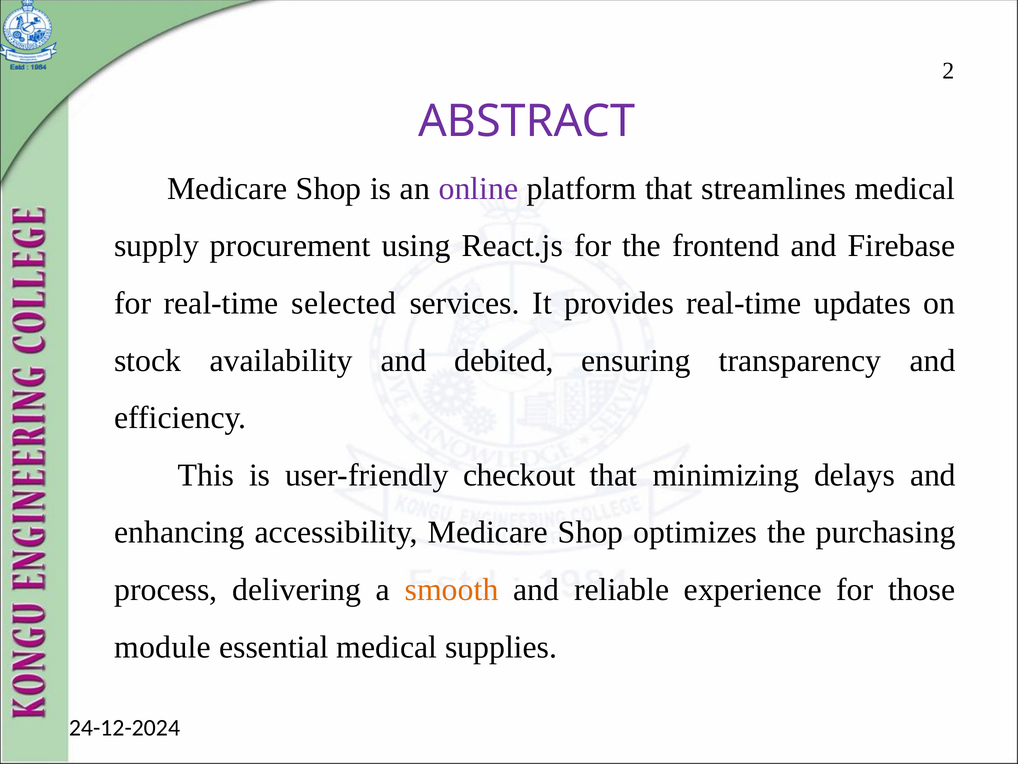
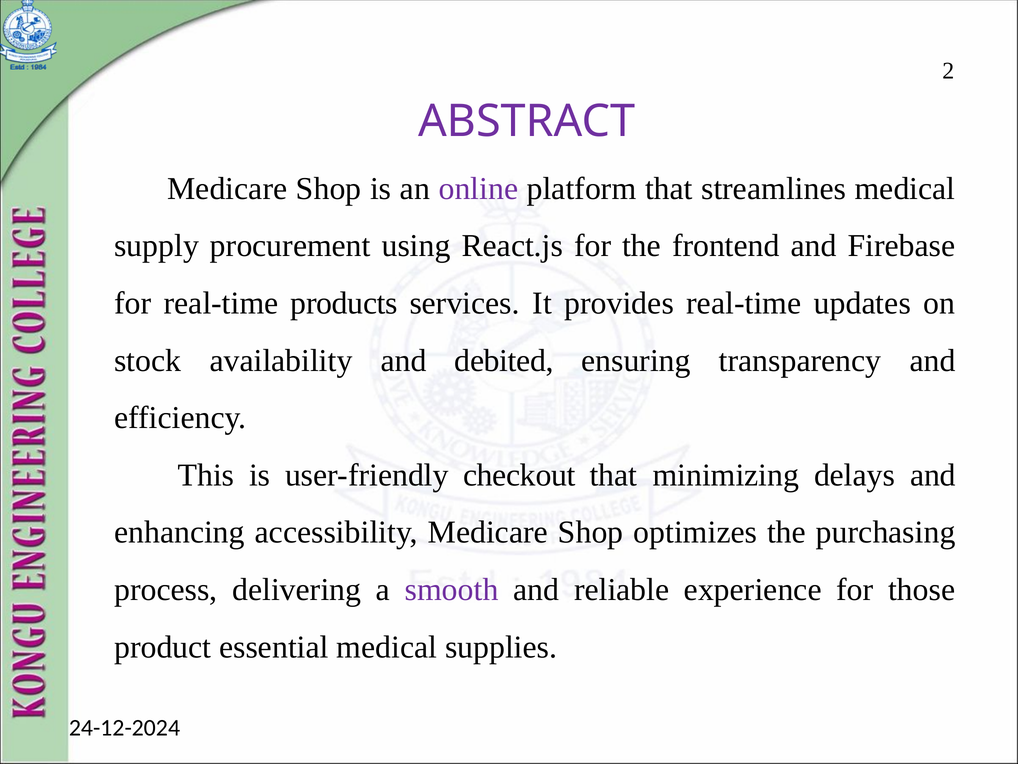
selected: selected -> products (344, 303)
smooth colour: orange -> purple (452, 589)
module: module -> product (163, 647)
